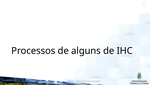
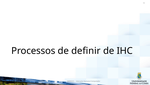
alguns: alguns -> definir (86, 50)
